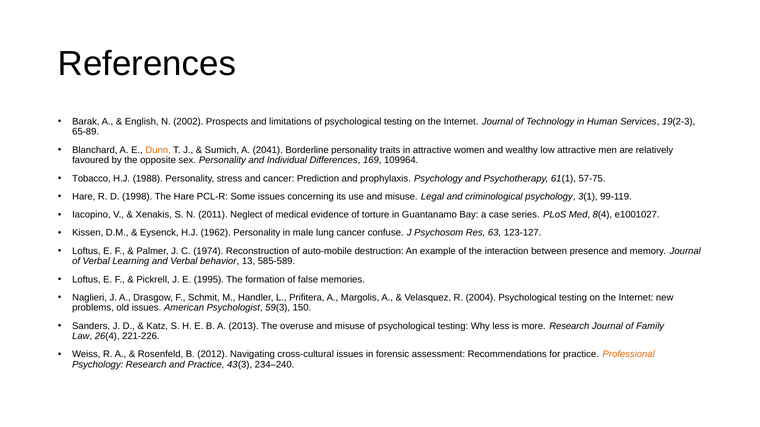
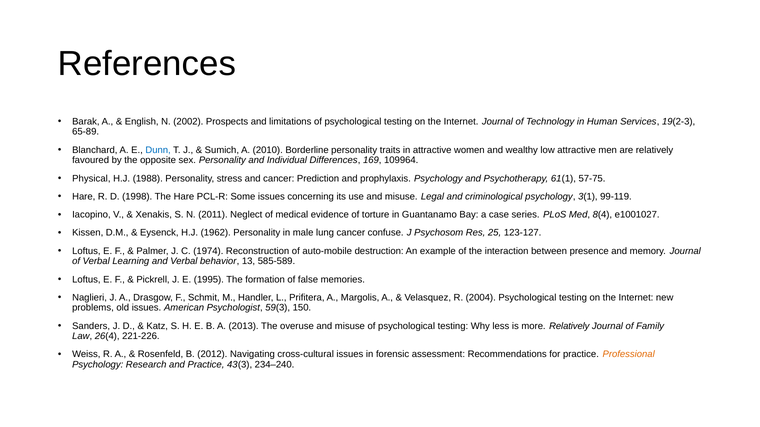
Dunn colour: orange -> blue (158, 150)
2041: 2041 -> 2010 (268, 150)
Tobacco: Tobacco -> Physical (91, 179)
63: 63 -> 25 (495, 233)
more Research: Research -> Relatively (569, 326)
